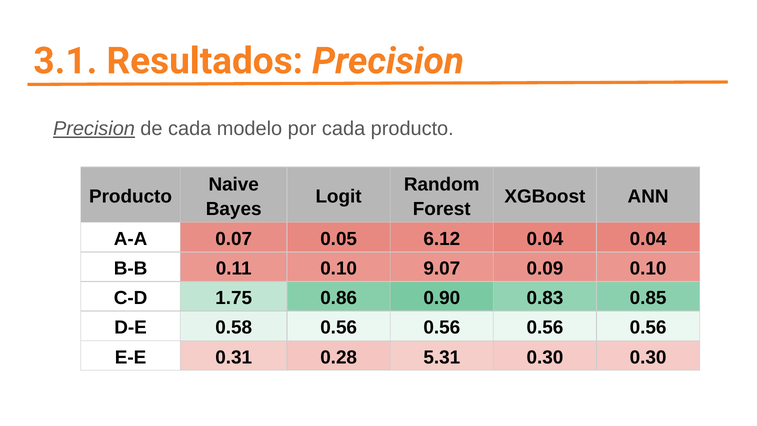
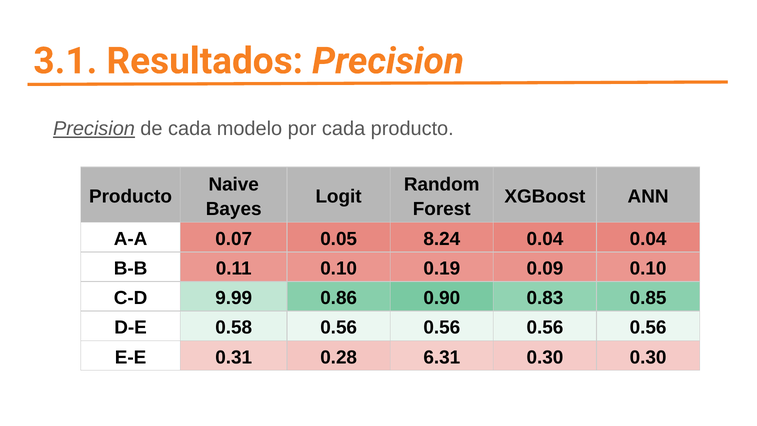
6.12: 6.12 -> 8.24 (442, 239)
9.07: 9.07 -> 0.19 (442, 268)
1.75: 1.75 -> 9.99 (234, 298)
5.31: 5.31 -> 6.31 (442, 357)
